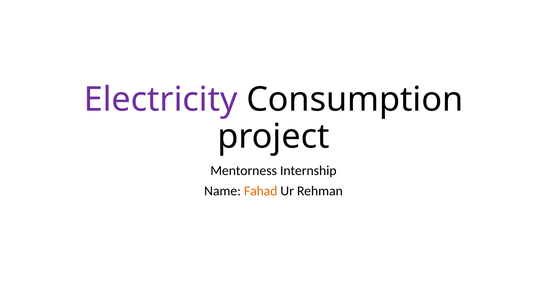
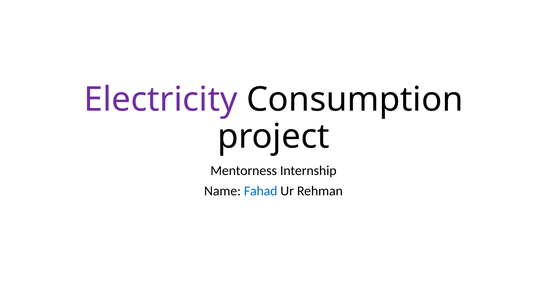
Fahad colour: orange -> blue (261, 191)
